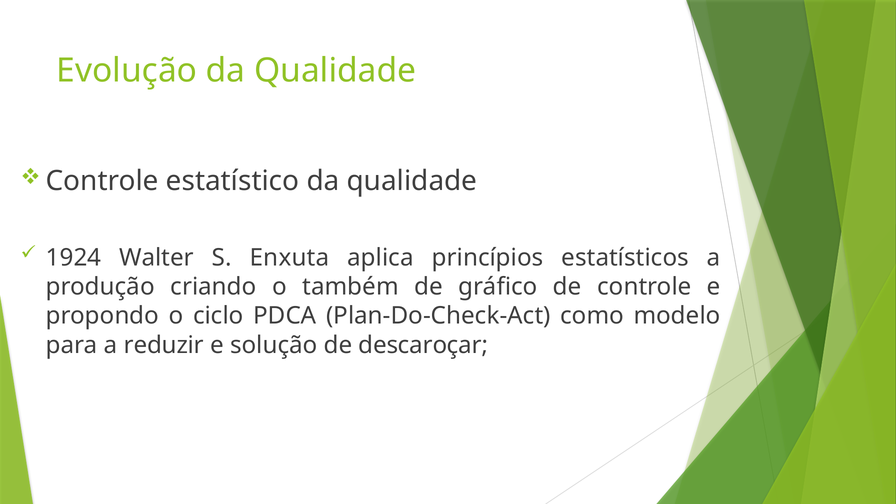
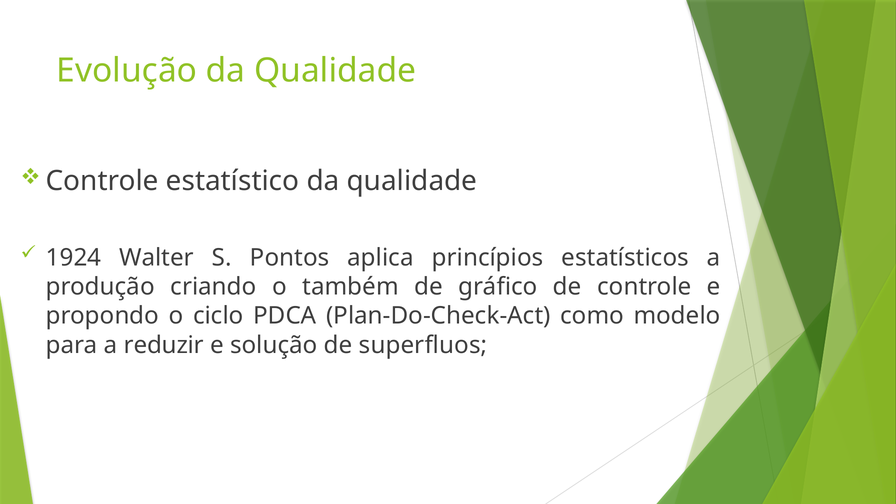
Enxuta: Enxuta -> Pontos (290, 258)
descaroçar: descaroçar -> superfluos (423, 345)
